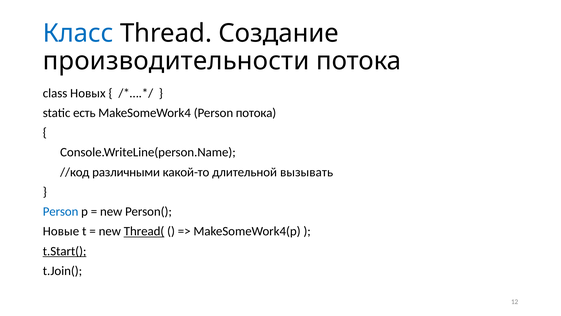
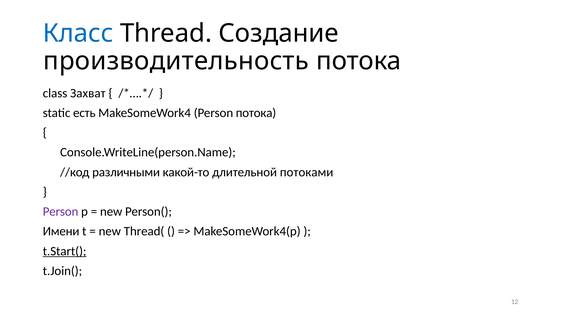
производительности: производительности -> производительность (176, 61)
Новых: Новых -> Захват (88, 93)
вызывать: вызывать -> потоками (307, 172)
Person colour: blue -> purple (61, 211)
Новые: Новые -> Имени (61, 231)
Thread( underline: present -> none (144, 231)
